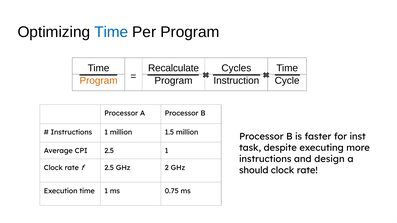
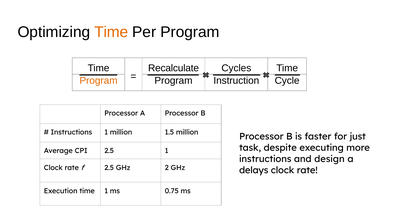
Time colour: blue -> orange (111, 32)
inst: inst -> just (358, 137)
should: should -> delays (254, 170)
